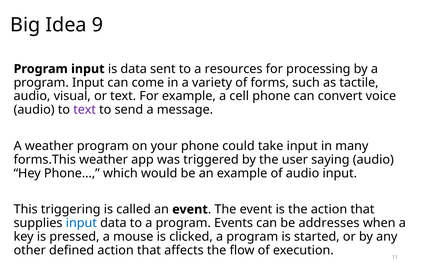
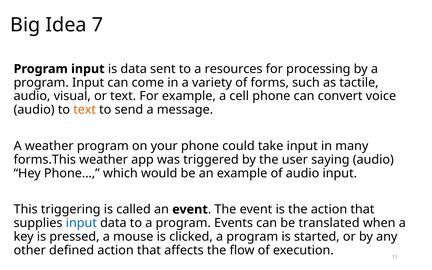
9: 9 -> 7 (97, 25)
text colour: purple -> orange (85, 110)
addresses: addresses -> translated (329, 223)
